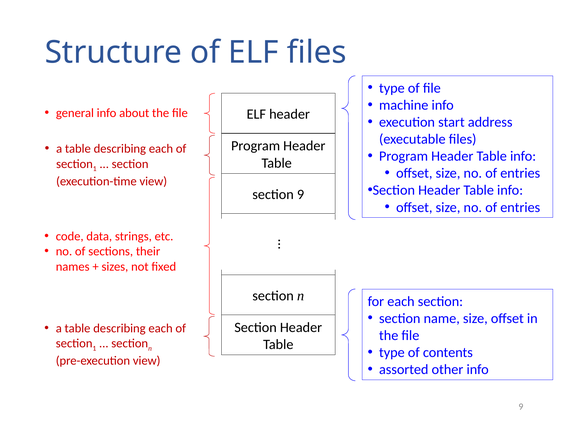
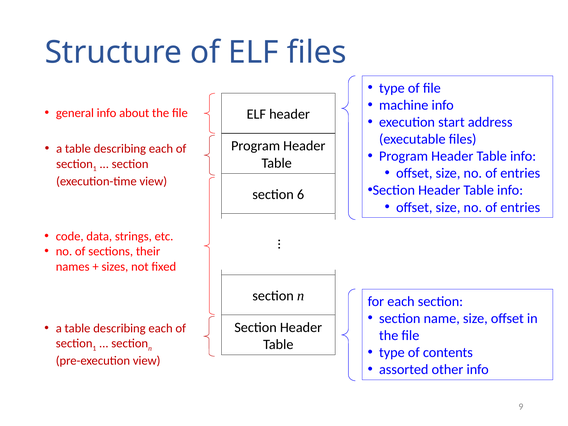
section 9: 9 -> 6 (301, 195)
